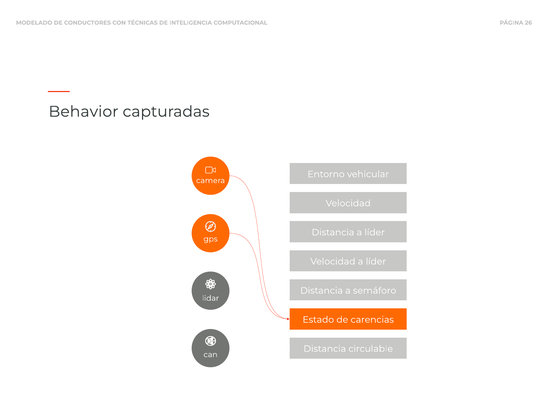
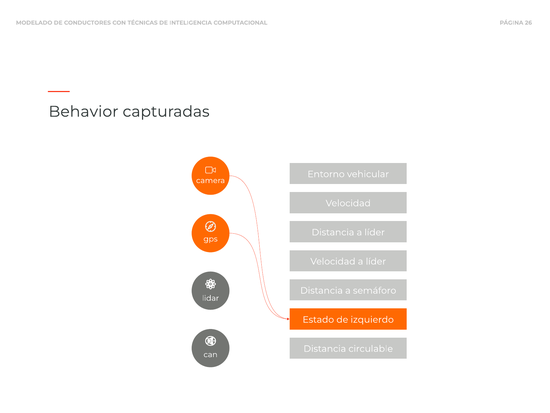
carencias: carencias -> izquierdo (372, 319)
